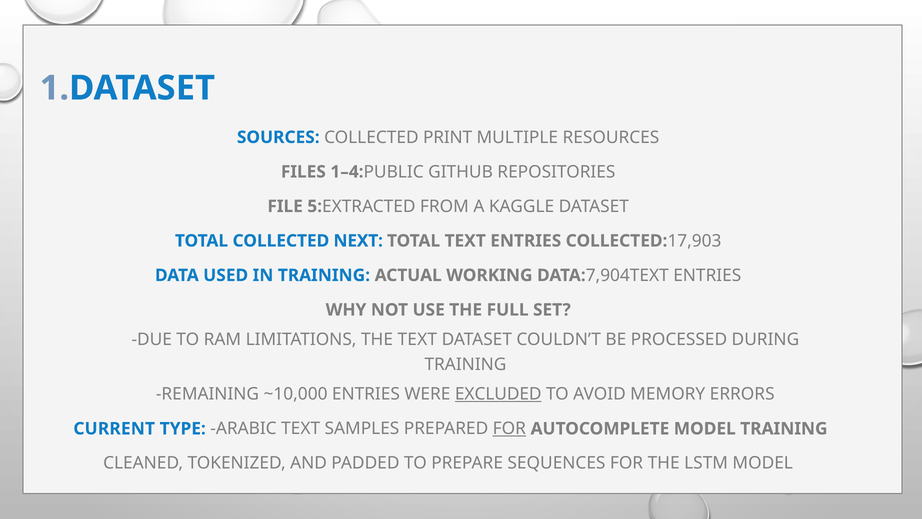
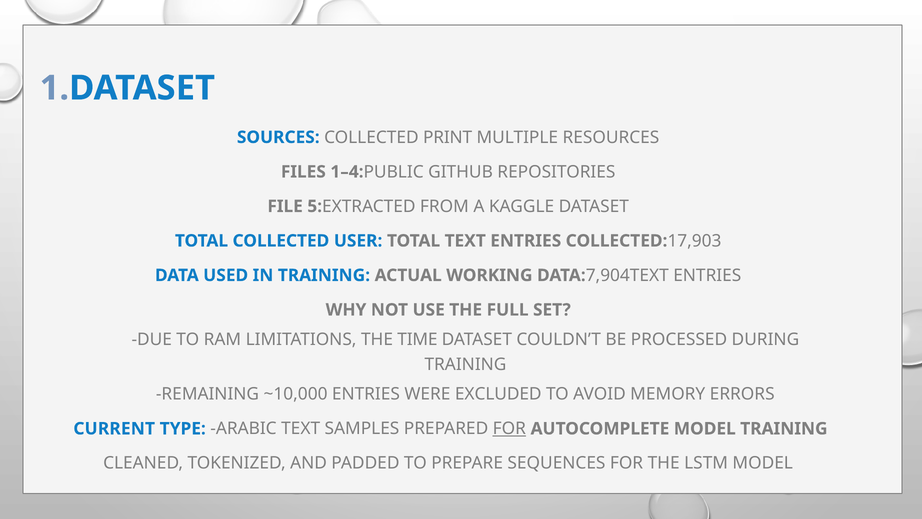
NEXT: NEXT -> USER (358, 241)
THE TEXT: TEXT -> TIME (417, 339)
EXCLUDED underline: present -> none (498, 394)
